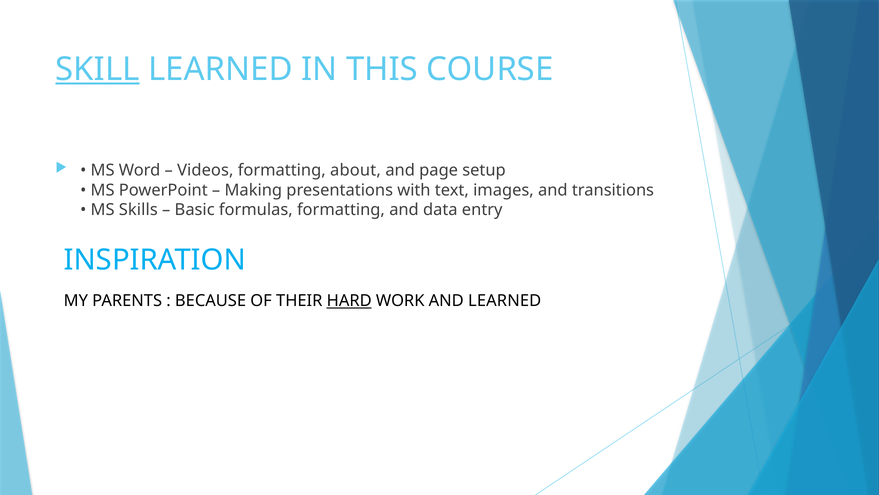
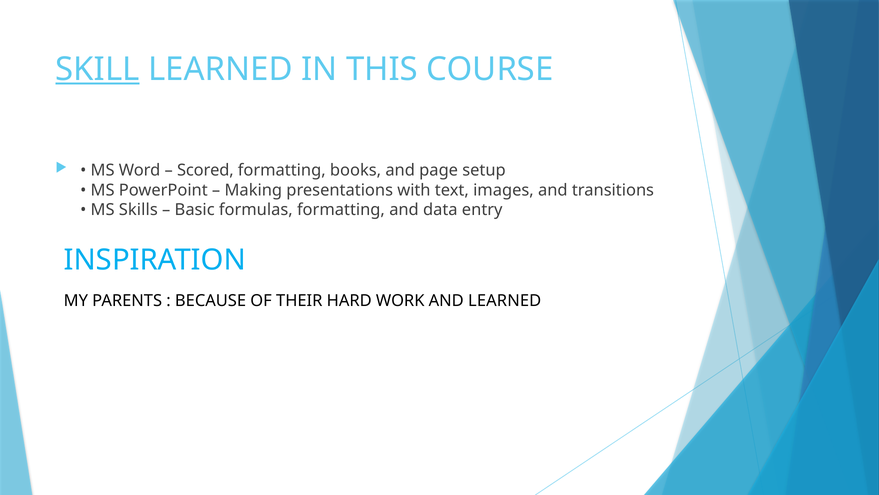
Videos: Videos -> Scored (205, 170)
about: about -> books (356, 170)
HARD underline: present -> none (349, 300)
